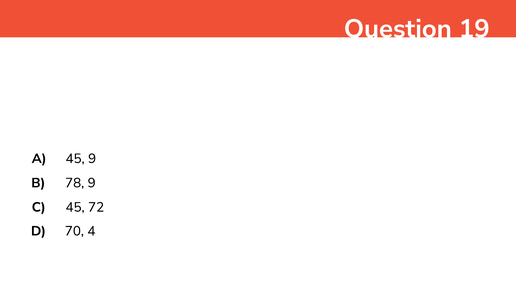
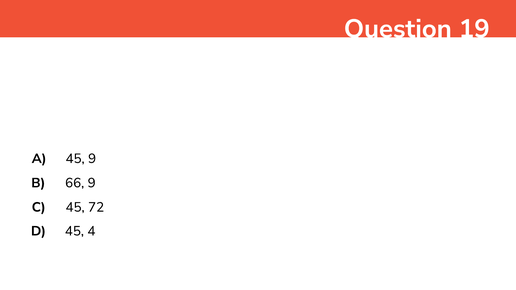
78: 78 -> 66 (75, 183)
70: 70 -> 45 (74, 231)
